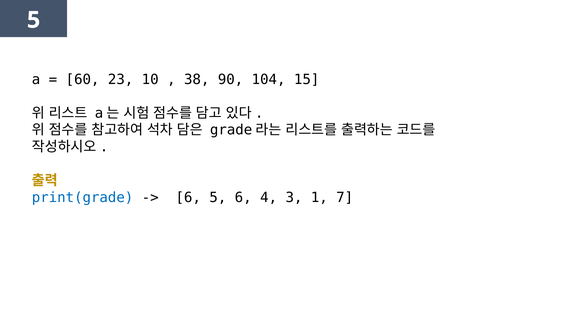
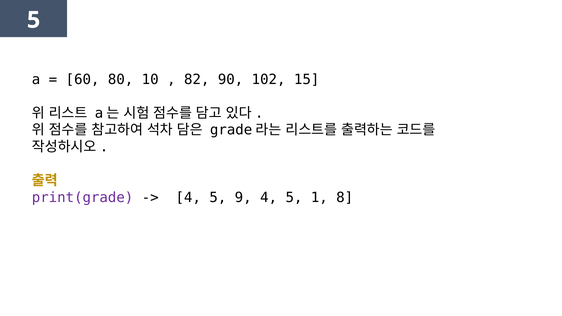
23: 23 -> 80 (121, 79)
38: 38 -> 82 (197, 79)
104: 104 -> 102 (269, 79)
print(grade colour: blue -> purple (83, 198)
6: 6 -> 4 (188, 198)
5 6: 6 -> 9 (243, 198)
3: 3 -> 5 (294, 198)
7: 7 -> 8 (345, 198)
